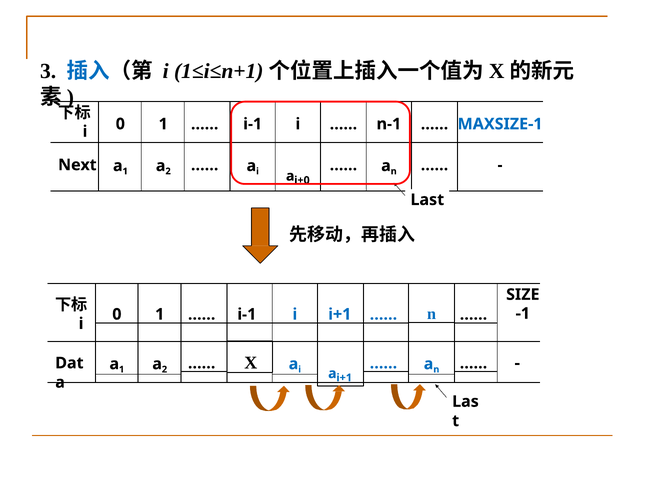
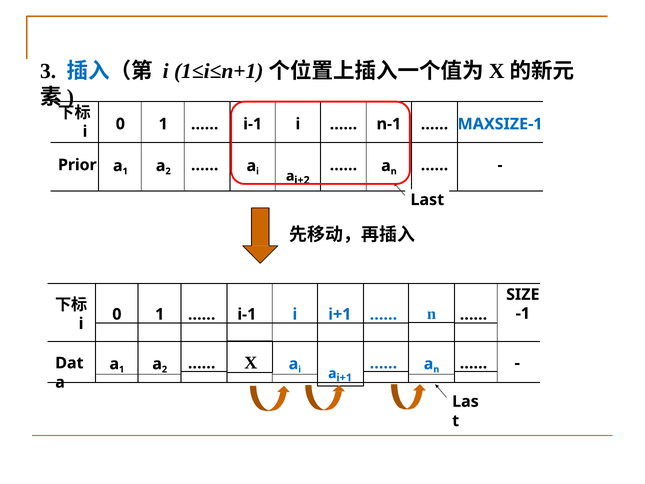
Next: Next -> Prior (77, 165)
i+0: i+0 -> i+2 (302, 180)
